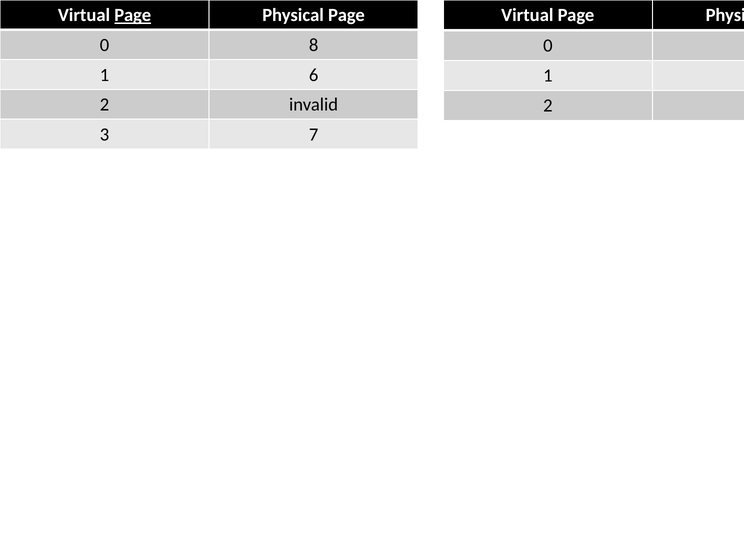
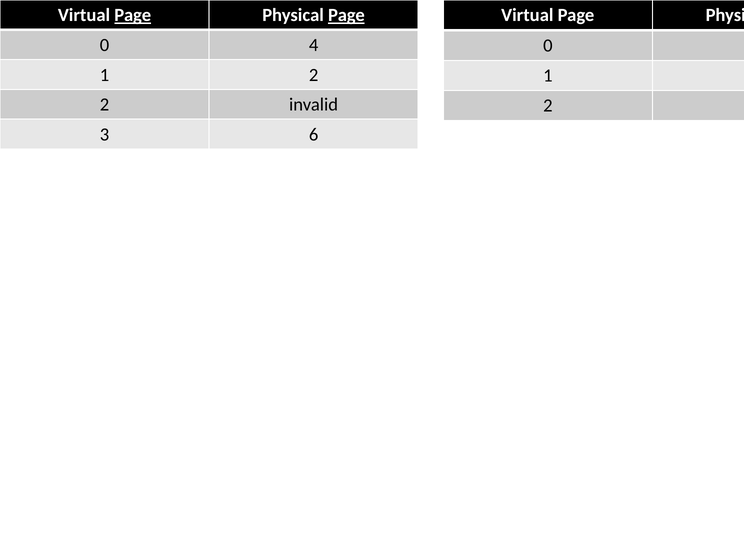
Page underline: none -> present (346, 15)
8: 8 -> 4 (314, 45)
1 6: 6 -> 2 (314, 75)
7: 7 -> 6 (314, 134)
